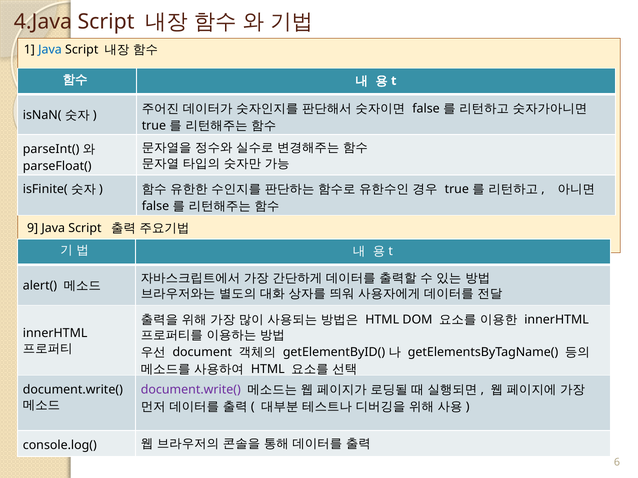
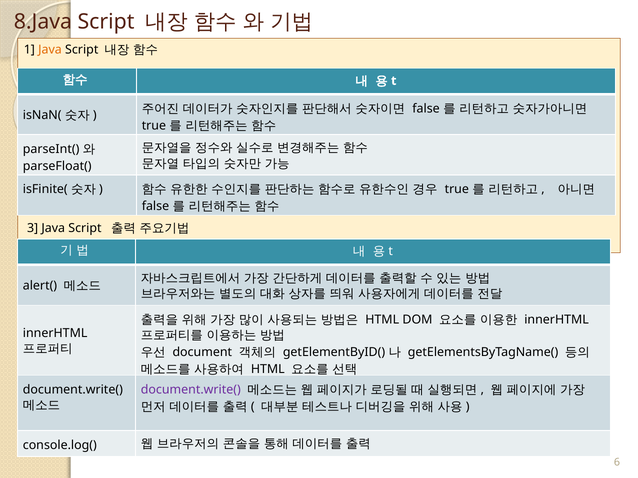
4.Java: 4.Java -> 8.Java (43, 22)
Java colour: blue -> orange (50, 50)
9: 9 -> 3 (33, 228)
